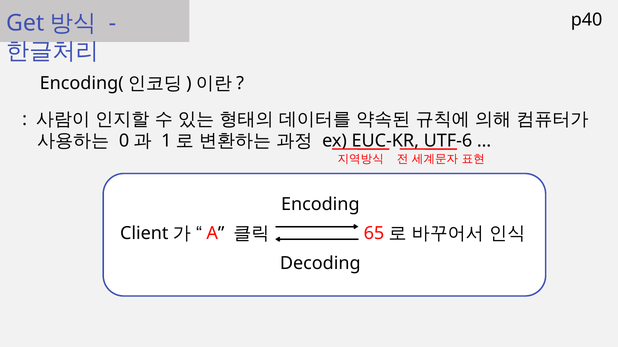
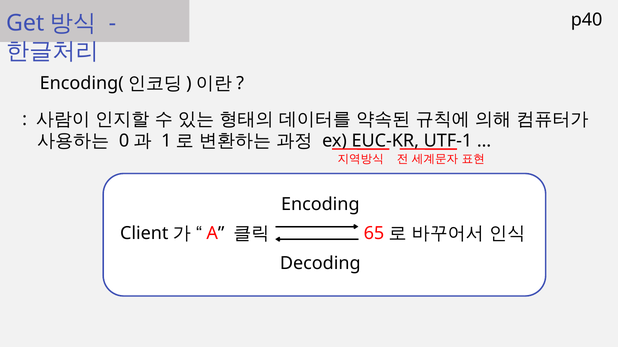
UTF-6: UTF-6 -> UTF-1 (448, 141)
